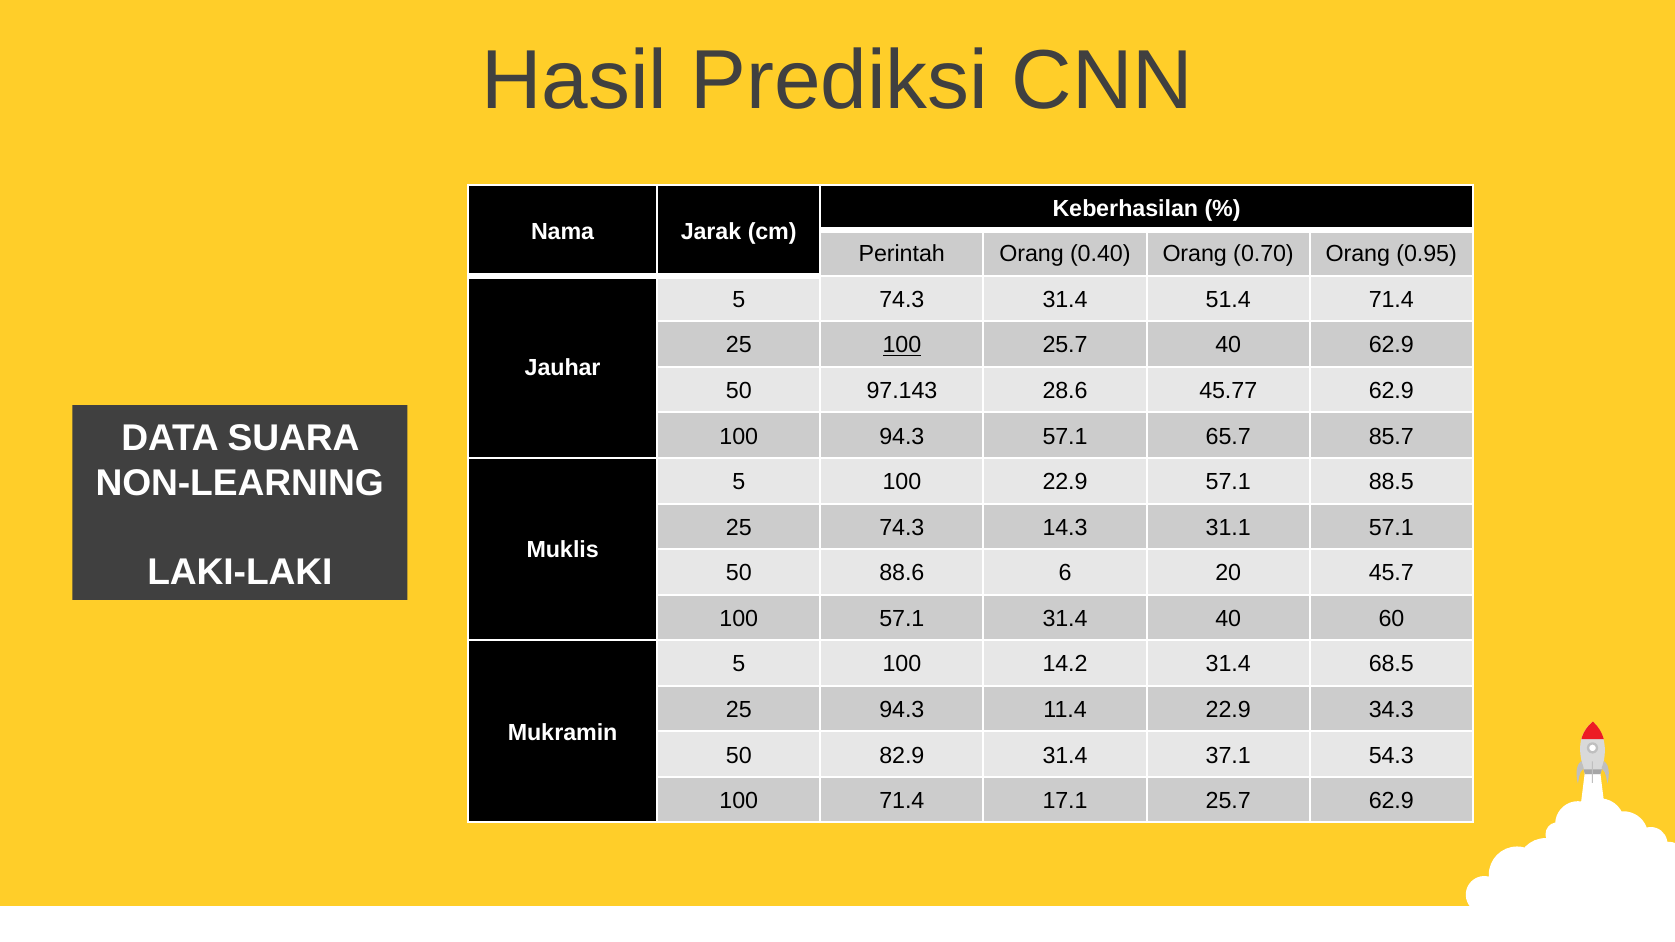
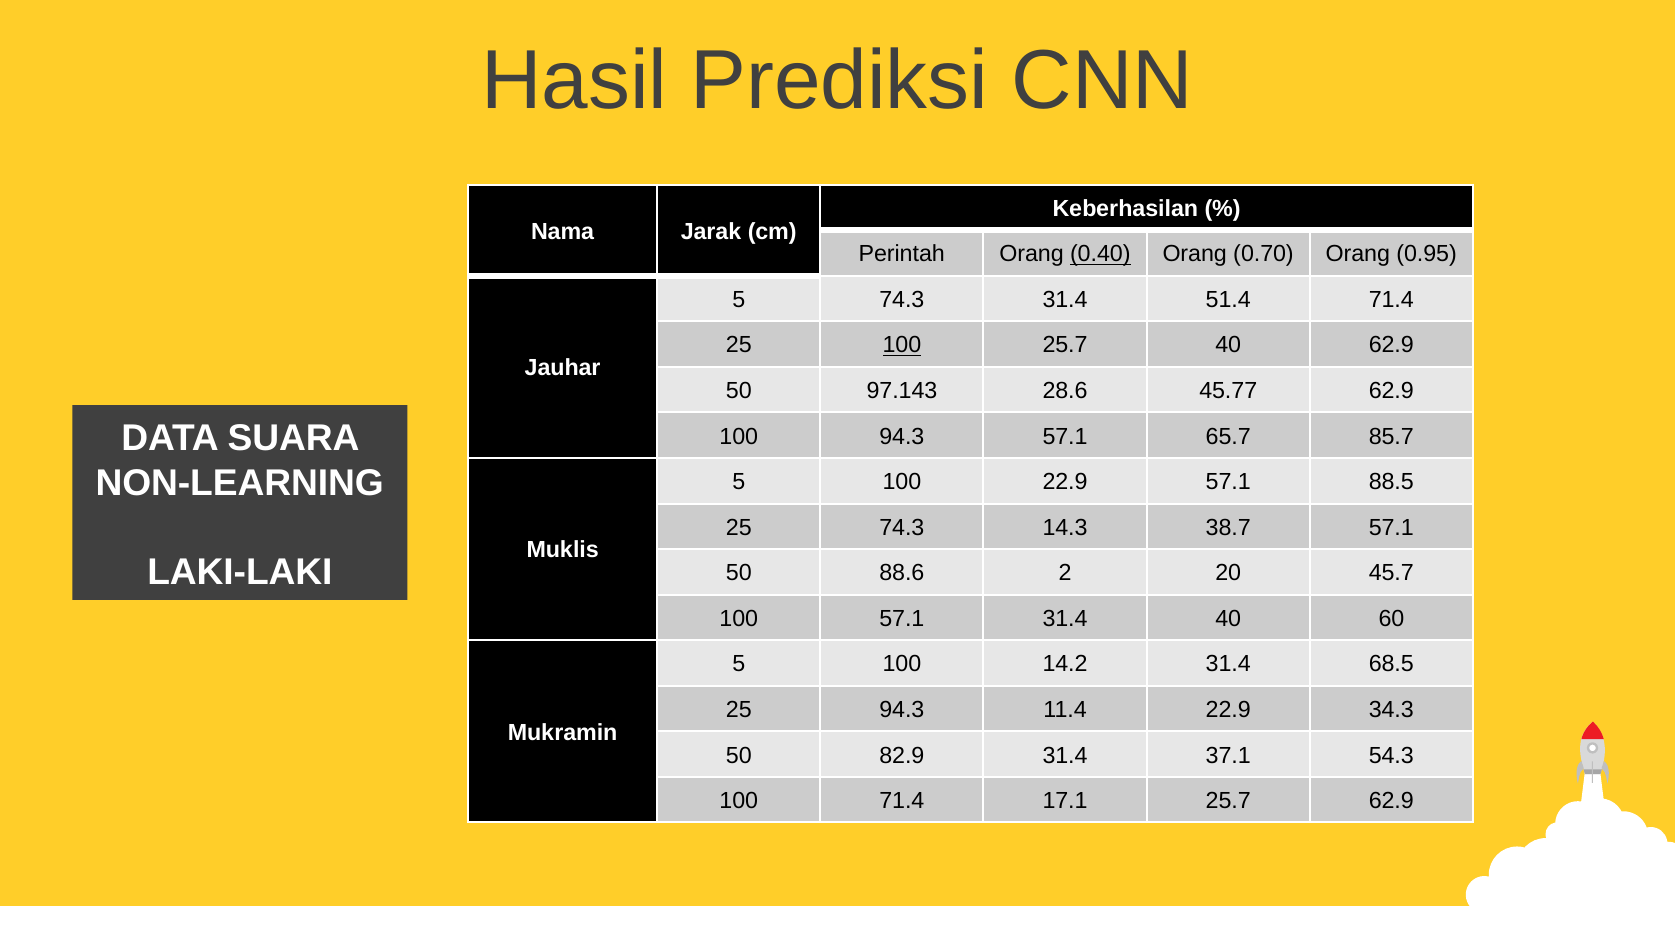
0.40 underline: none -> present (1100, 254)
31.1: 31.1 -> 38.7 (1228, 528)
6: 6 -> 2 (1065, 573)
